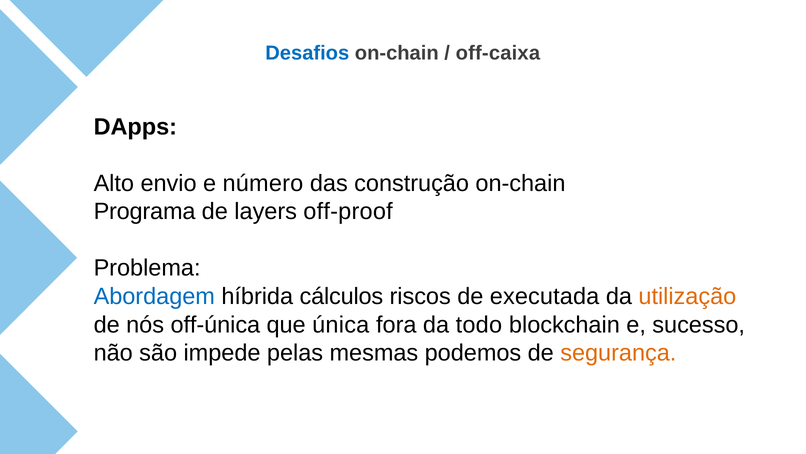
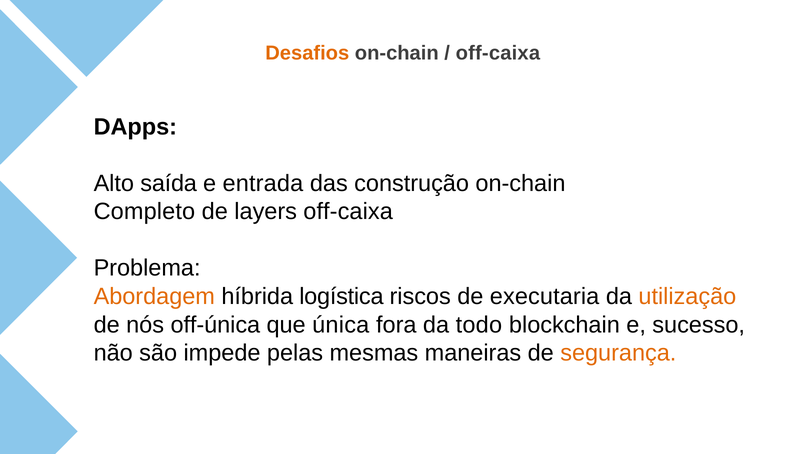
Desafios colour: blue -> orange (307, 53)
envio: envio -> saída (169, 183)
número: número -> entrada (263, 183)
Programa: Programa -> Completo (144, 211)
layers off-proof: off-proof -> off-caixa (348, 211)
Abordagem colour: blue -> orange (154, 296)
cálculos: cálculos -> logística (341, 296)
executada: executada -> executaria (545, 296)
podemos: podemos -> maneiras (473, 353)
